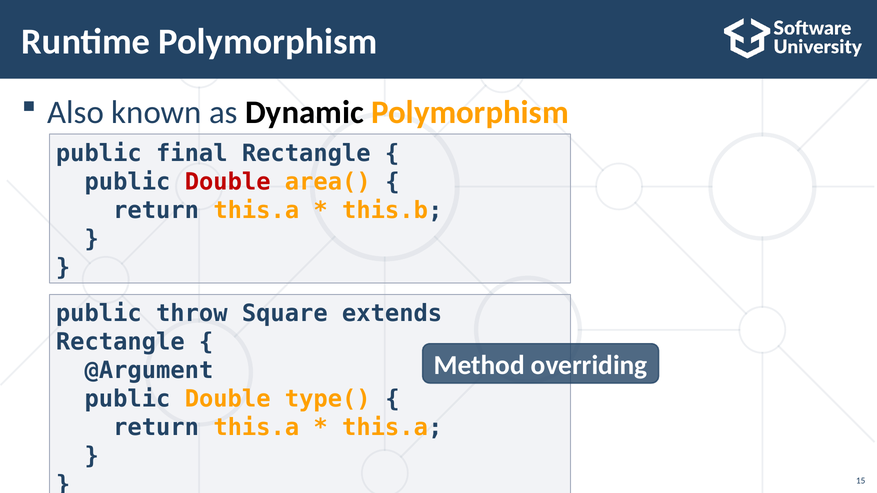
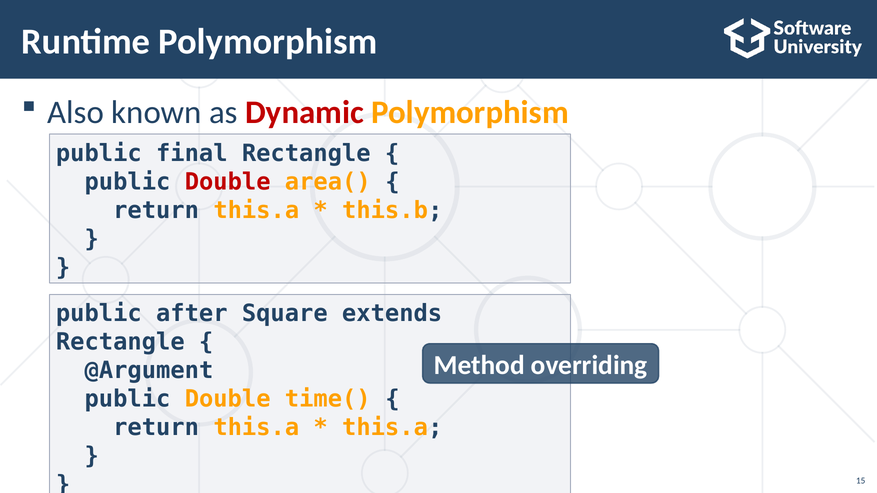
Dynamic colour: black -> red (305, 113)
throw: throw -> after (192, 314)
type(: type( -> time( (328, 399)
